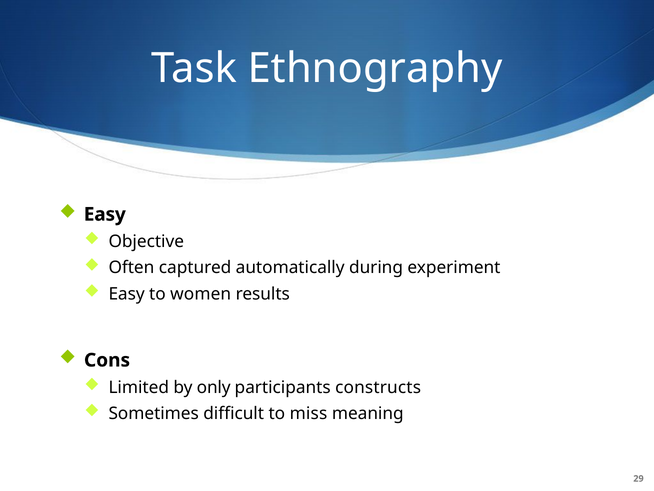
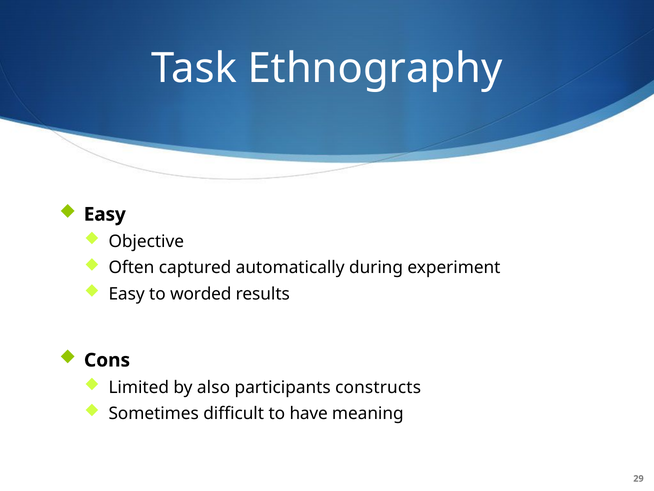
women: women -> worded (201, 294)
only: only -> also (214, 387)
miss: miss -> have (309, 413)
